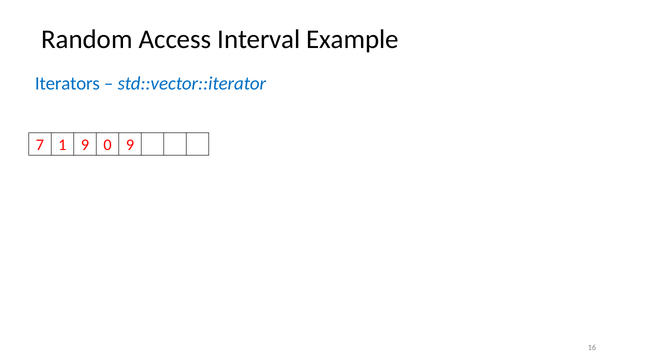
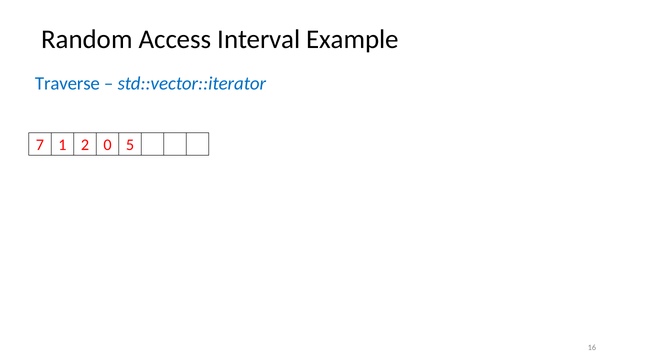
Iterators: Iterators -> Traverse (67, 83)
1 9: 9 -> 2 (85, 145)
0 9: 9 -> 5 (130, 145)
